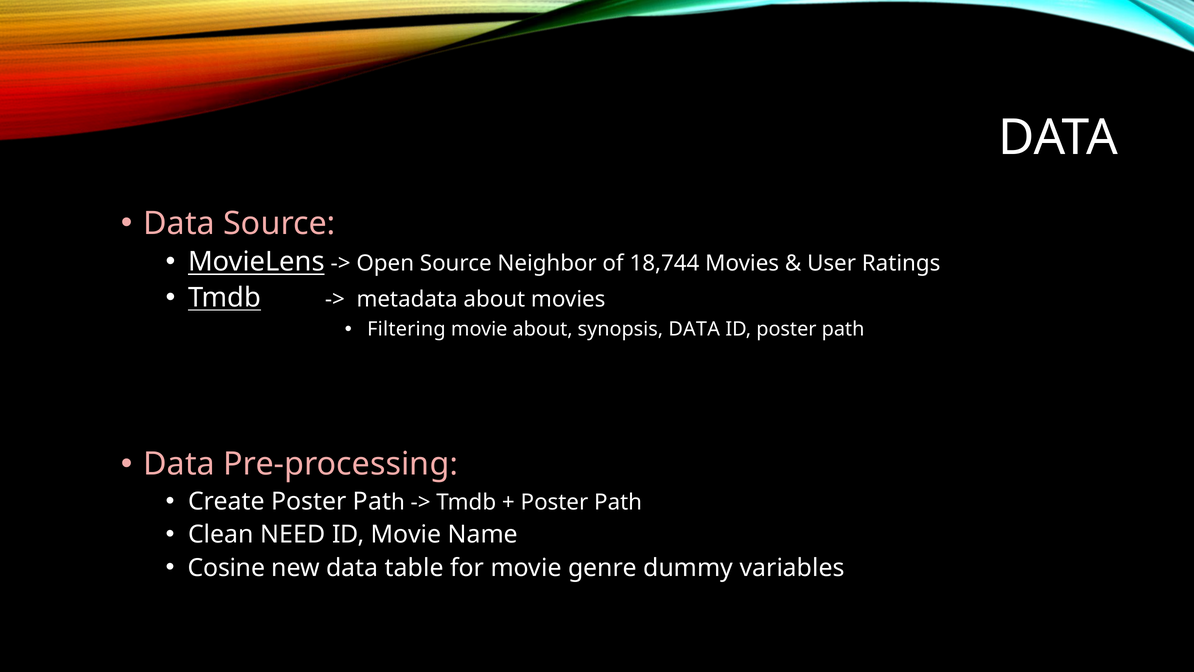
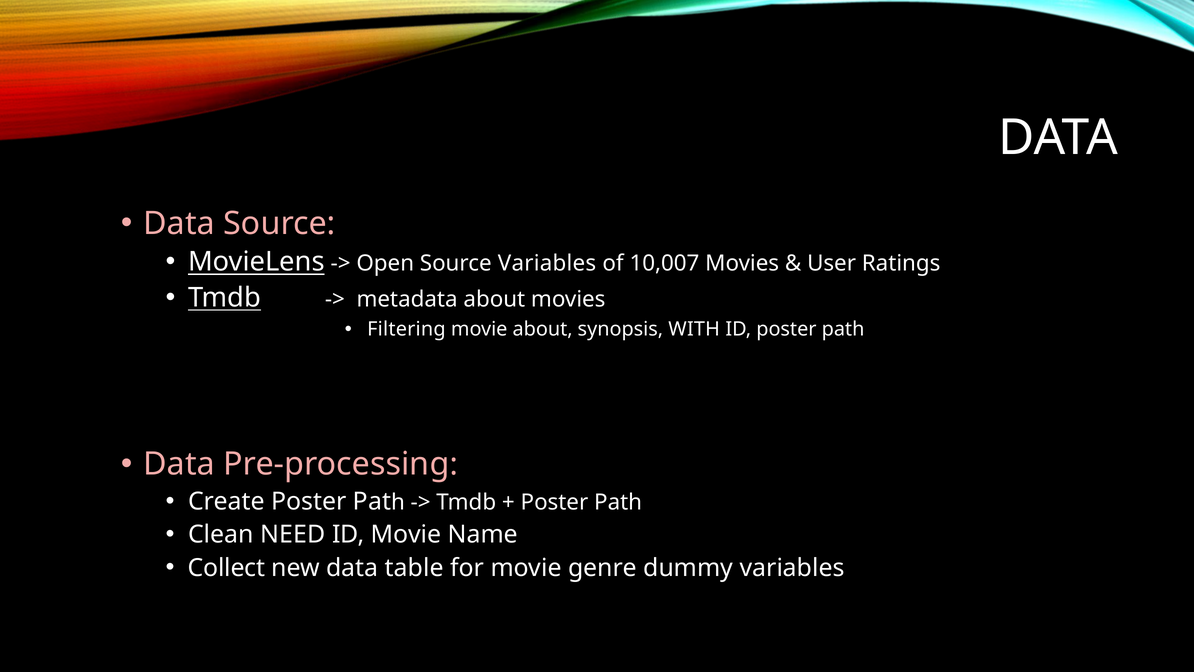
Source Neighbor: Neighbor -> Variables (547, 263)
18,744: 18,744 -> 10,007 (664, 263)
synopsis DATA: DATA -> WITH (694, 329)
Cosine: Cosine -> Collect (226, 567)
